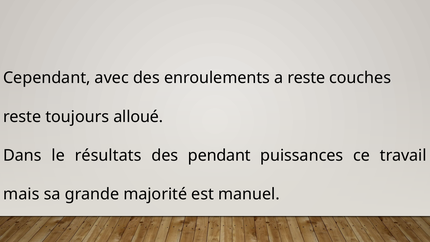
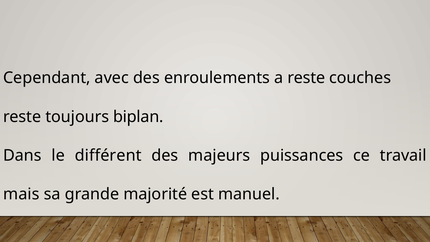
alloué: alloué -> biplan (138, 117)
résultats: résultats -> différent (108, 155)
pendant: pendant -> majeurs (219, 155)
